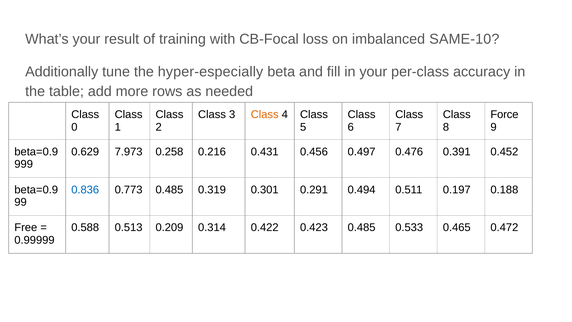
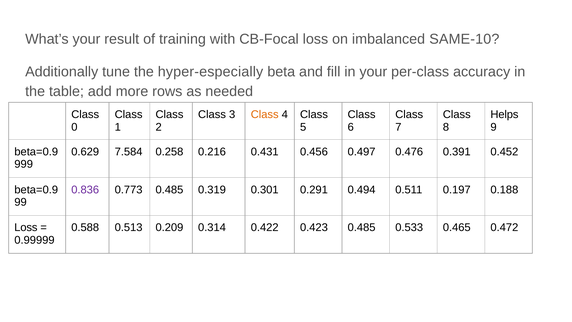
Force: Force -> Helps (504, 114)
7.973: 7.973 -> 7.584 (129, 152)
0.836 colour: blue -> purple (85, 190)
Free: Free -> Loss (26, 227)
